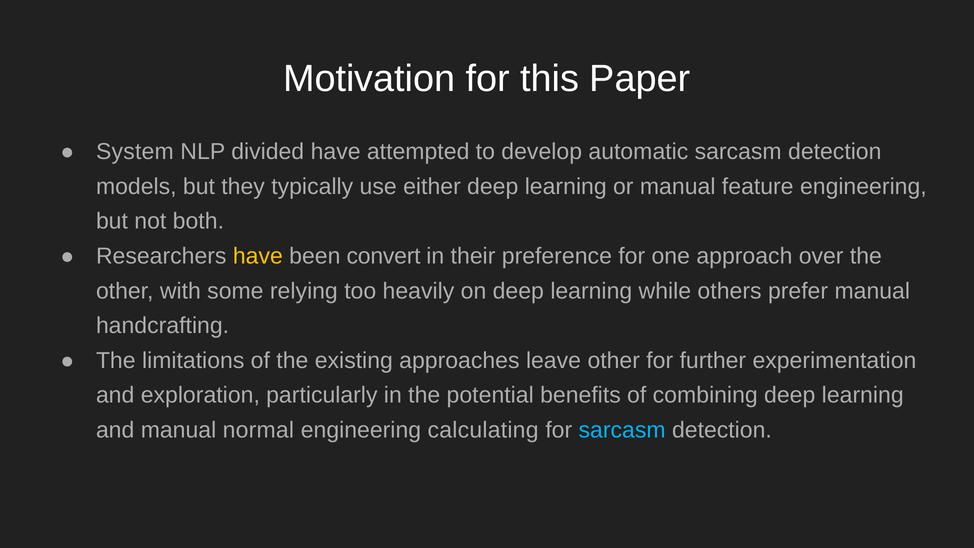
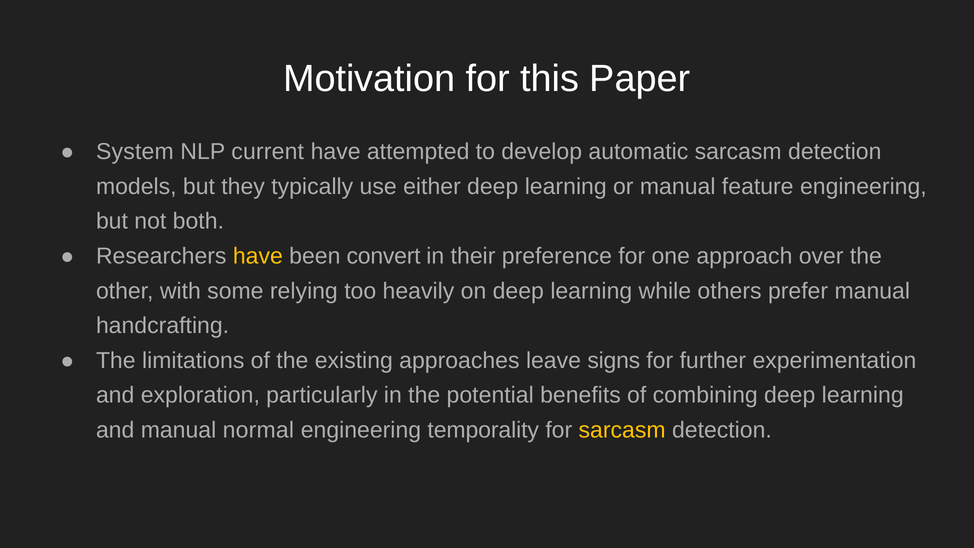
divided: divided -> current (268, 152)
leave other: other -> signs (614, 360)
calculating: calculating -> temporality (483, 430)
sarcasm colour: light blue -> yellow (622, 430)
